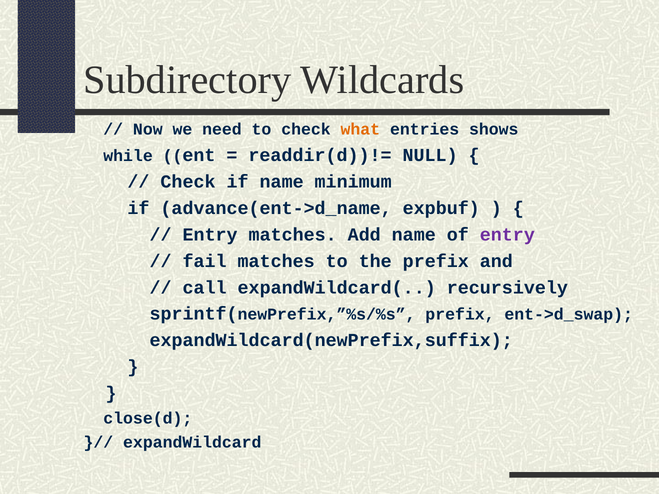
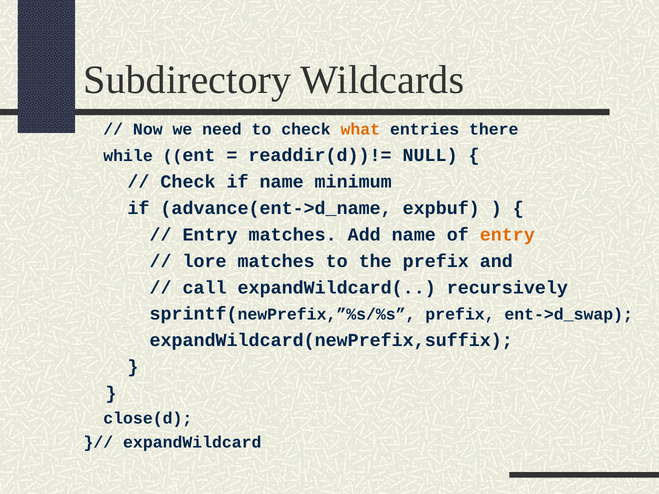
shows: shows -> there (494, 130)
entry colour: purple -> orange (507, 235)
fail: fail -> lore (205, 261)
